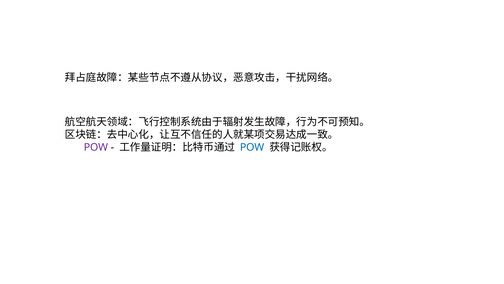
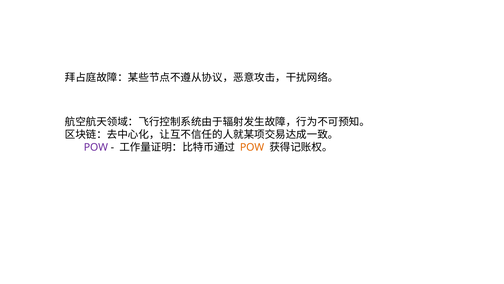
POW colour: blue -> orange (252, 147)
